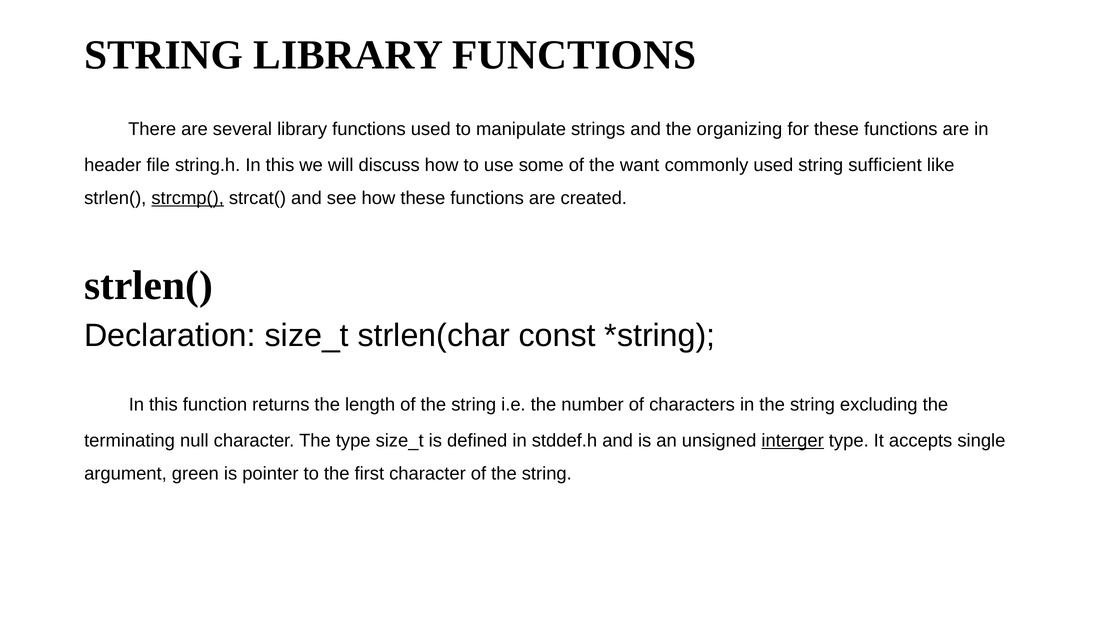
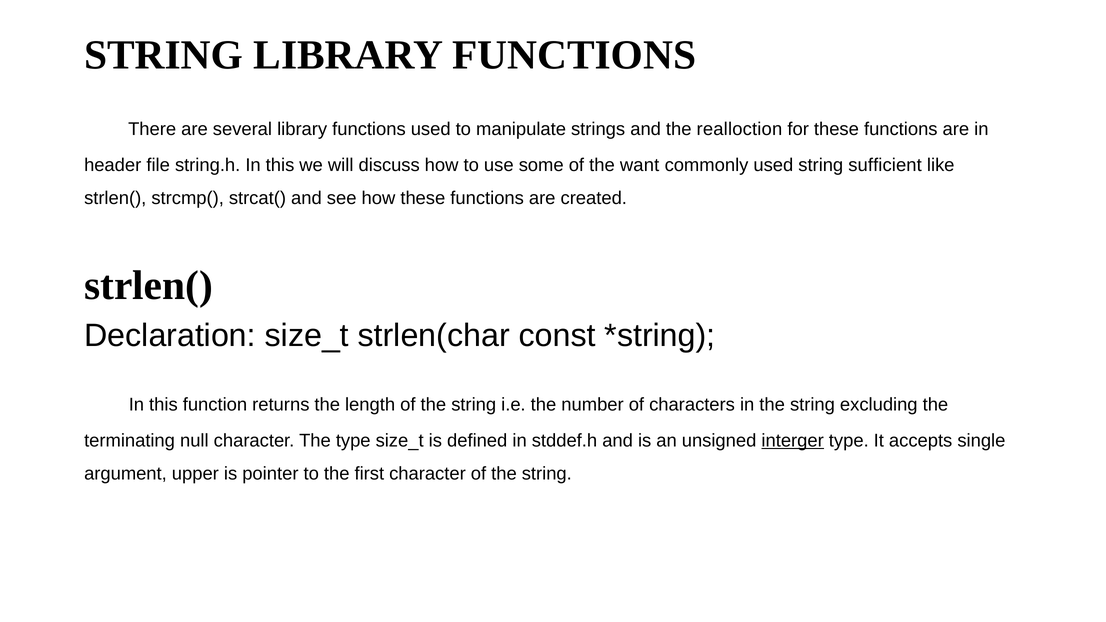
organizing: organizing -> realloction (739, 129)
strcmp( underline: present -> none (188, 198)
green: green -> upper (195, 474)
